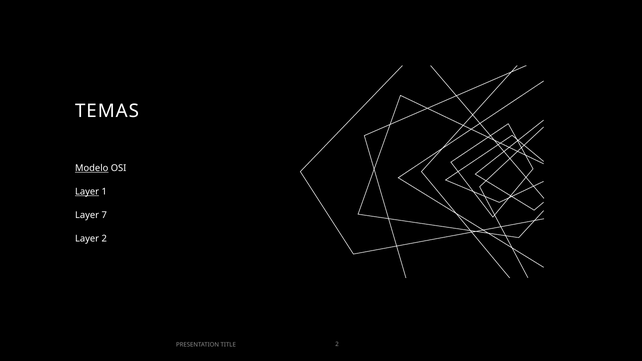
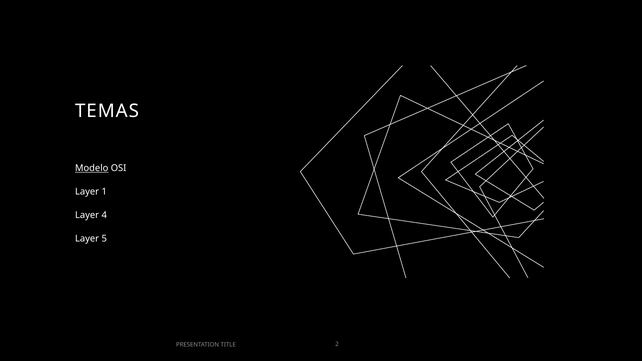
Layer underline: present -> none (87, 192)
7: 7 -> 4 (104, 215)
Layer 2: 2 -> 5 (104, 239)
